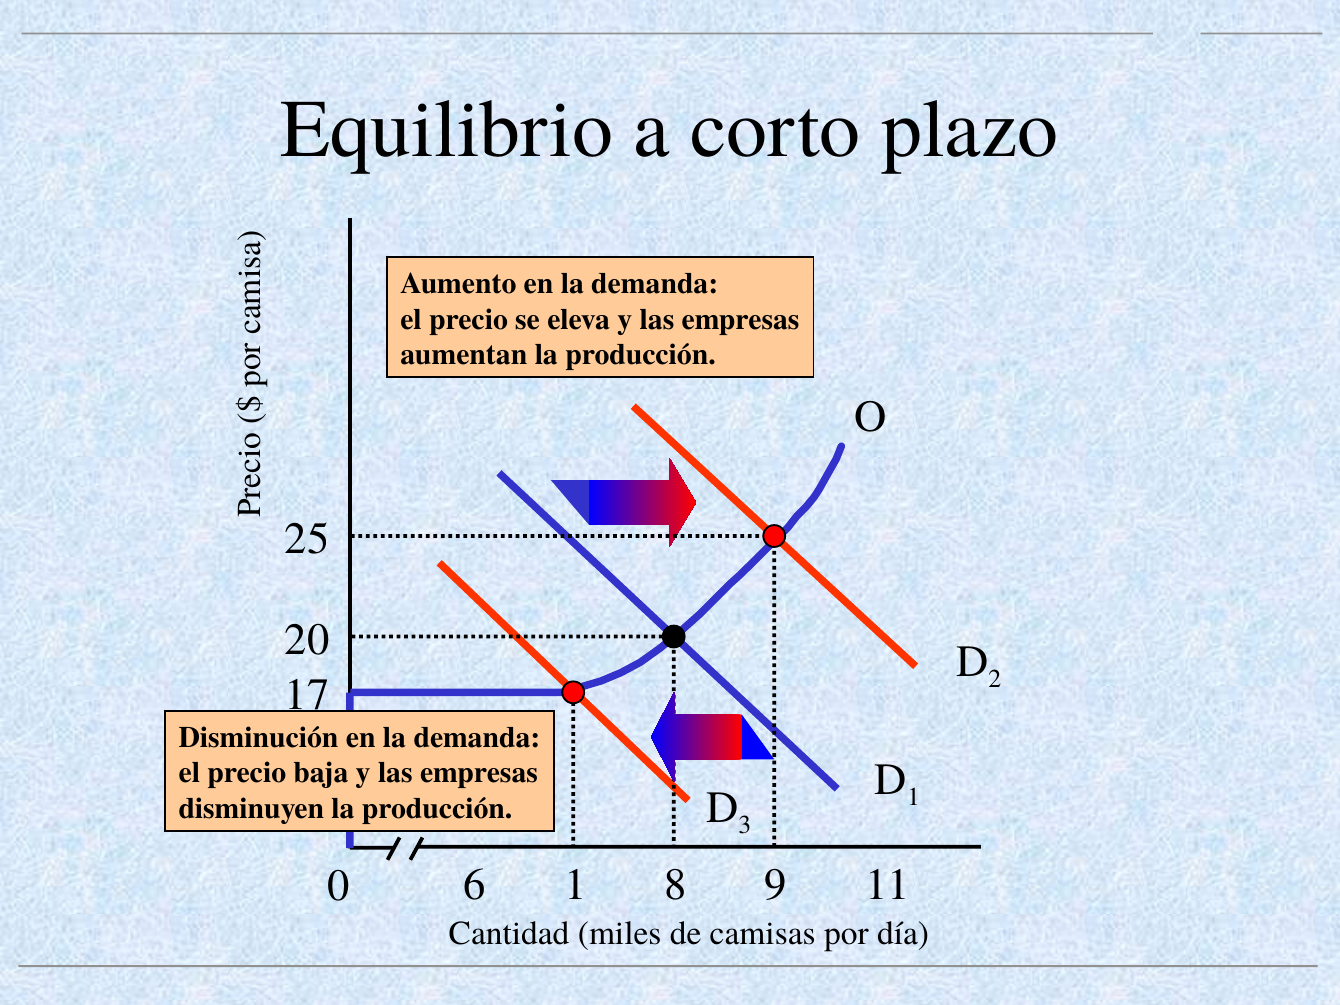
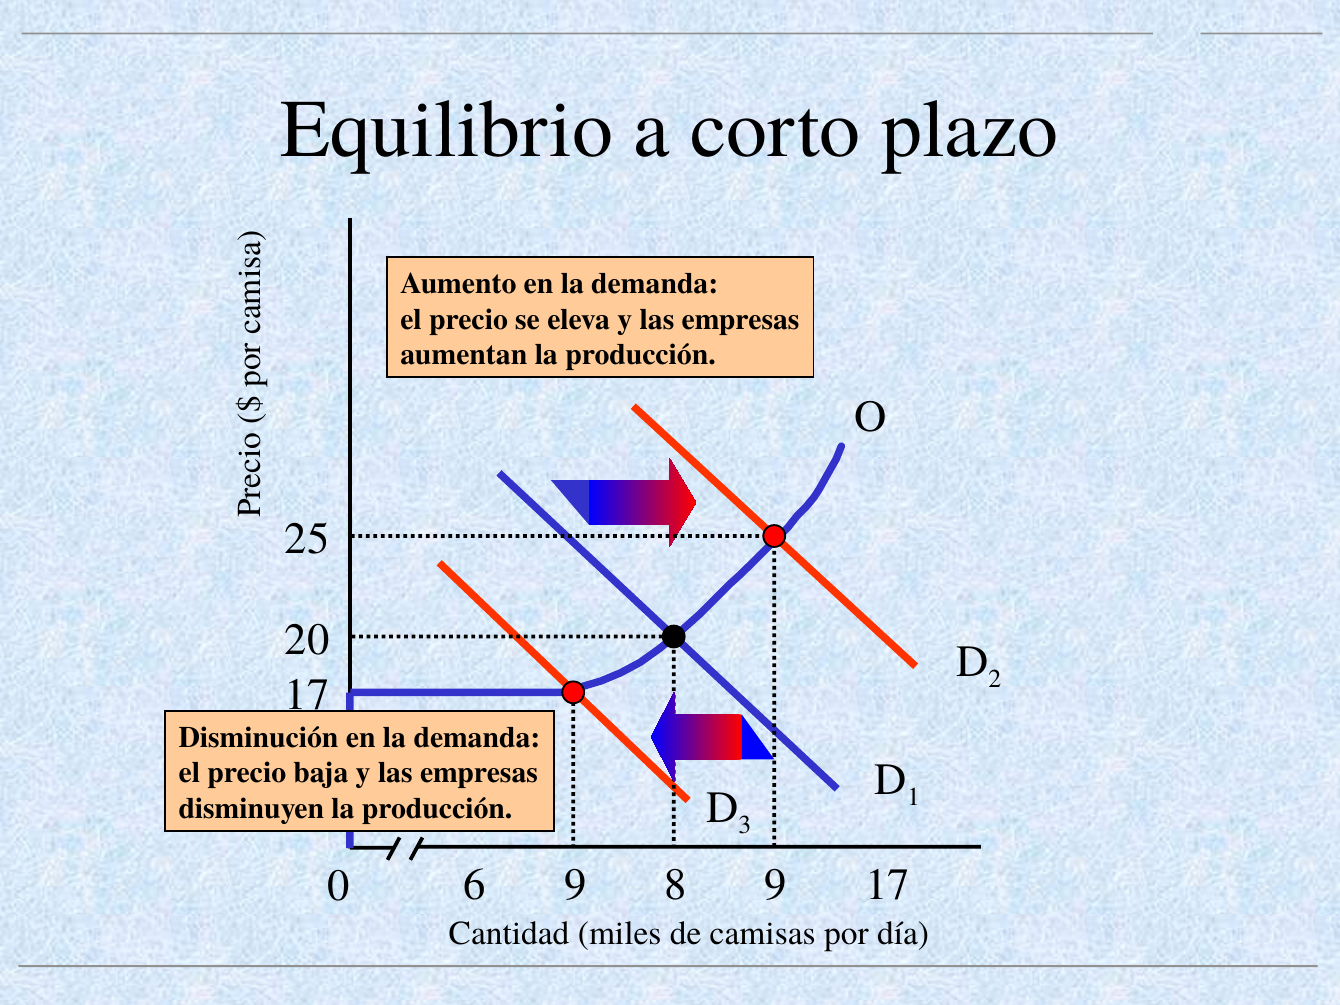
6 1: 1 -> 9 (575, 885)
9 11: 11 -> 17 (888, 885)
